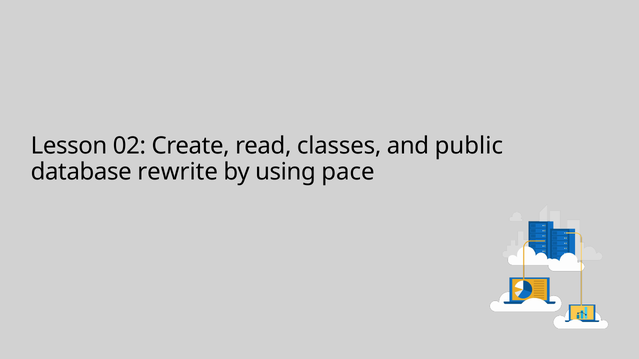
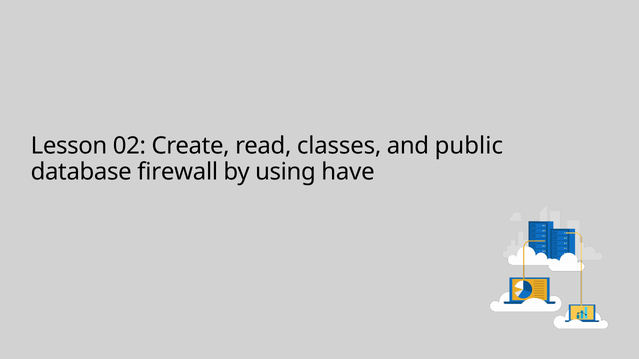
rewrite: rewrite -> firewall (178, 172)
pace: pace -> have (348, 172)
